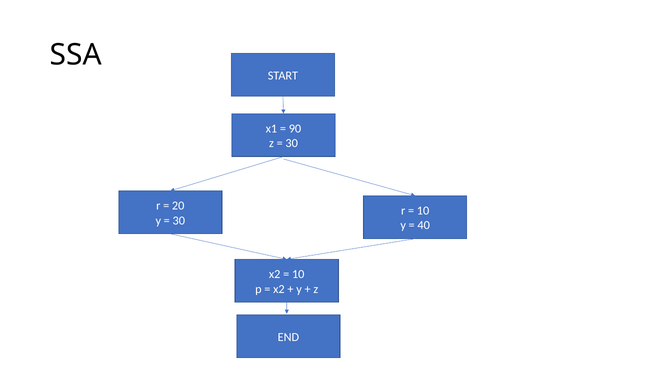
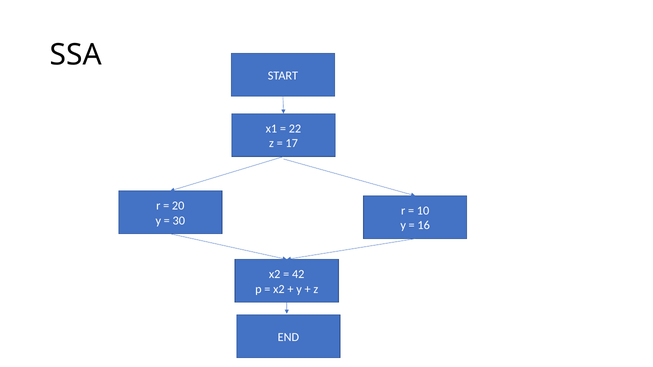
90: 90 -> 22 (295, 129)
30: 30 -> 17 (292, 143)
40: 40 -> 16 (424, 226)
10: 10 -> 42 (298, 275)
